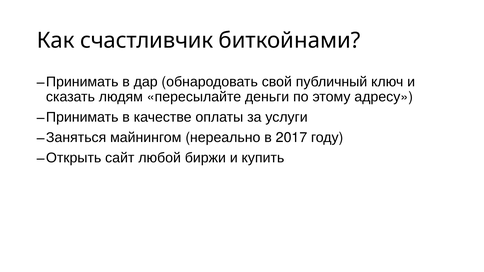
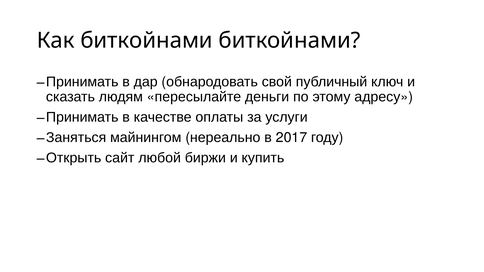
Как счастливчик: счастливчик -> биткойнами (147, 41)
